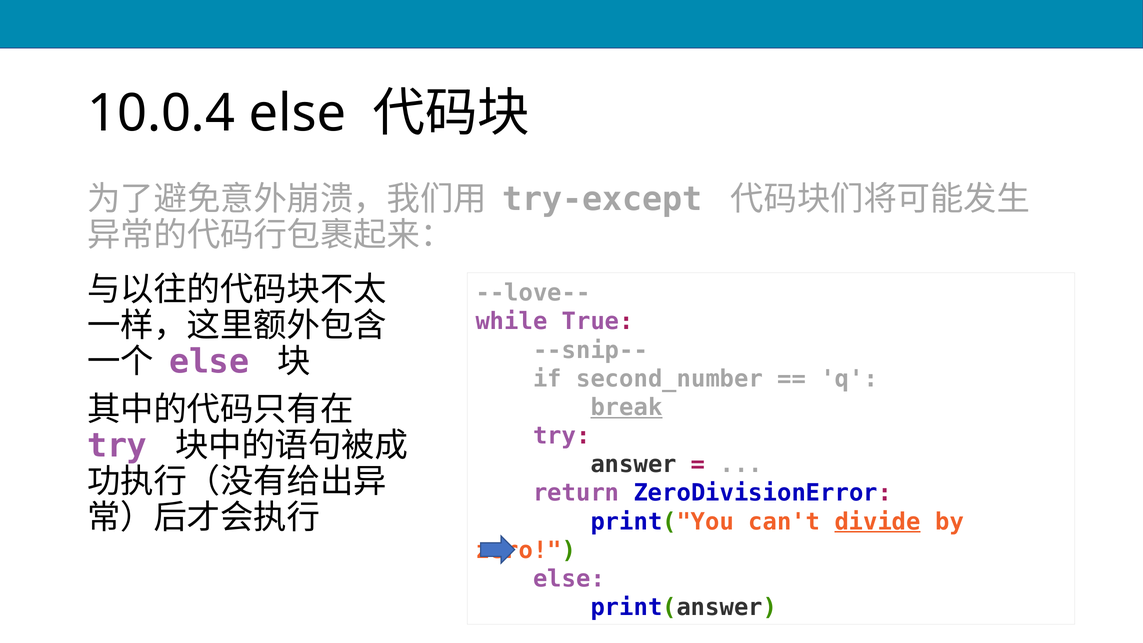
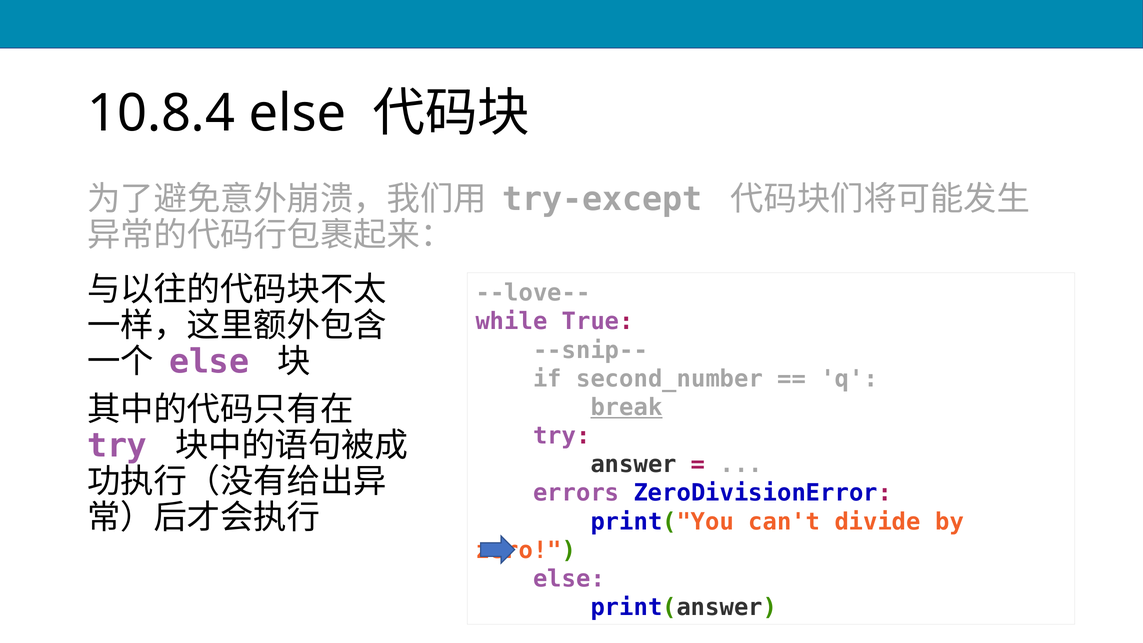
10.0.4: 10.0.4 -> 10.8.4 (161, 113)
return: return -> errors (576, 493)
divide underline: present -> none (878, 522)
